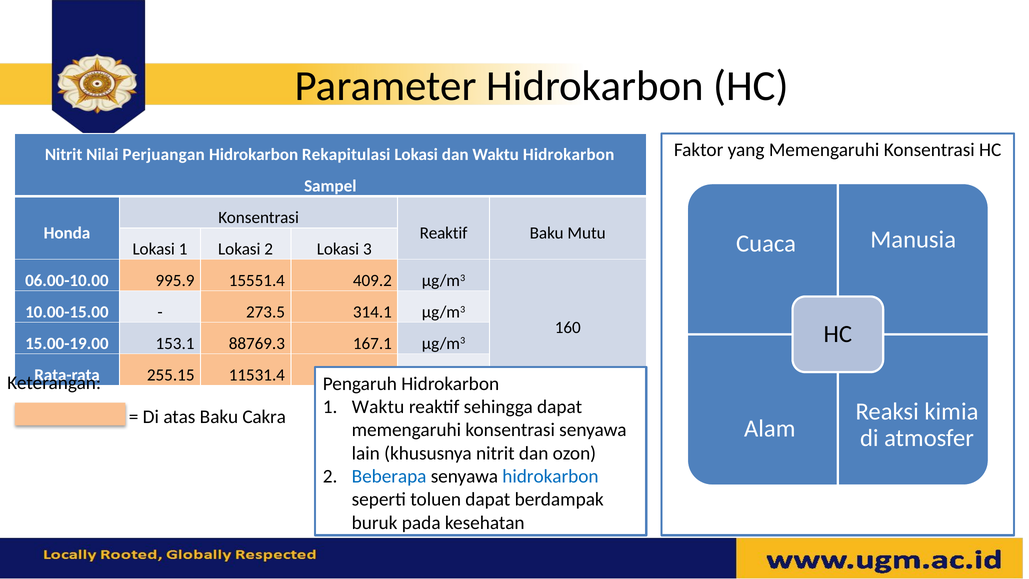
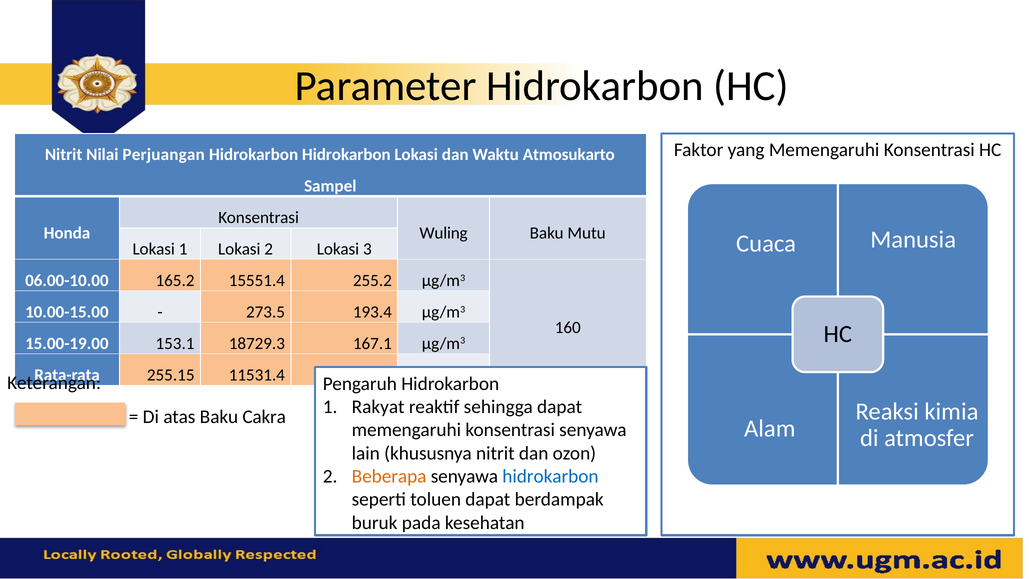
Hidrokarbon Rekapitulasi: Rekapitulasi -> Hidrokarbon (346, 154)
Waktu Hidrokarbon: Hidrokarbon -> Atmosukarto (569, 154)
Reaktif: Reaktif -> Wuling (444, 233)
995.9: 995.9 -> 165.2 (175, 280)
409.2: 409.2 -> 255.2 (372, 280)
314.1: 314.1 -> 193.4 (372, 312)
88769.3: 88769.3 -> 18729.3 (257, 343)
1 Waktu: Waktu -> Rakyat (378, 407)
Beberapa colour: blue -> orange (389, 476)
